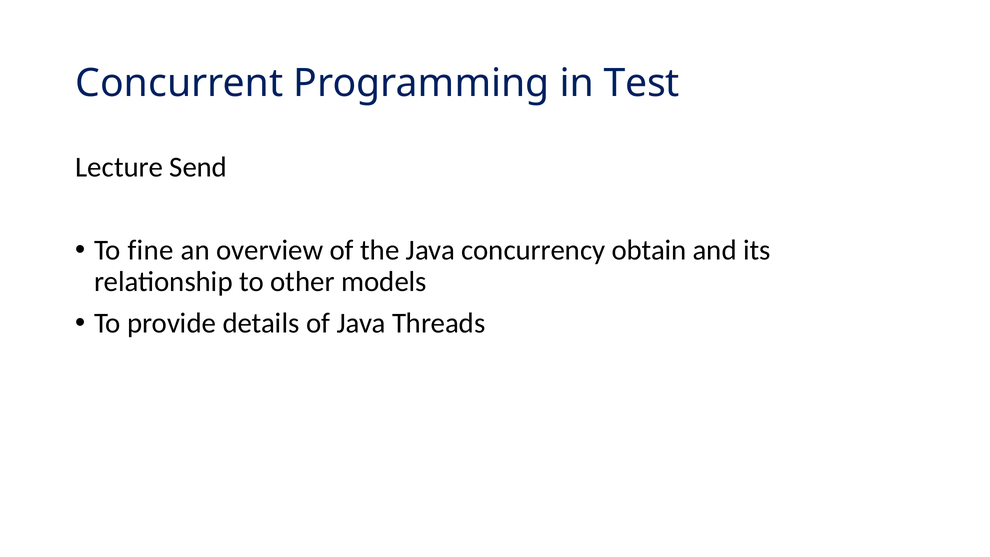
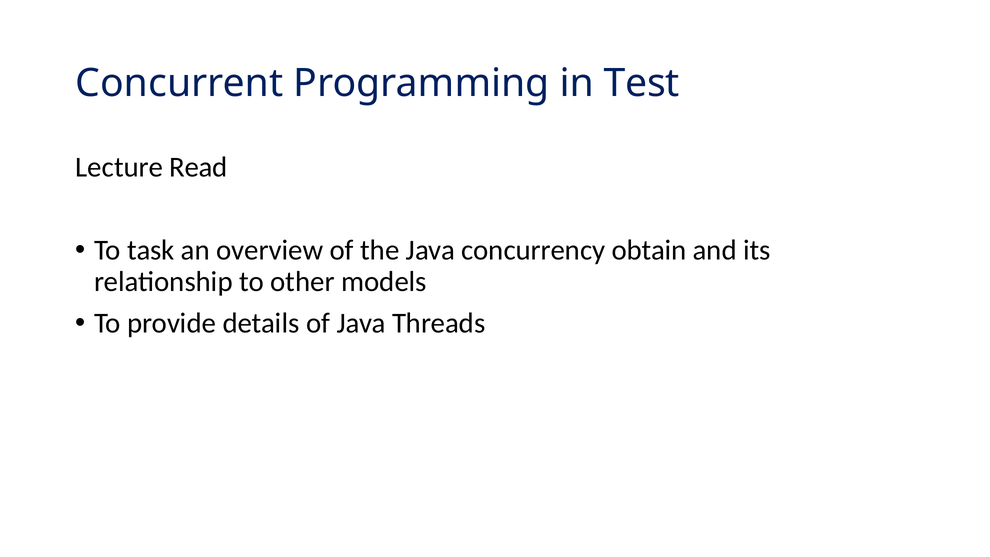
Send: Send -> Read (198, 167)
fine: fine -> task (151, 250)
